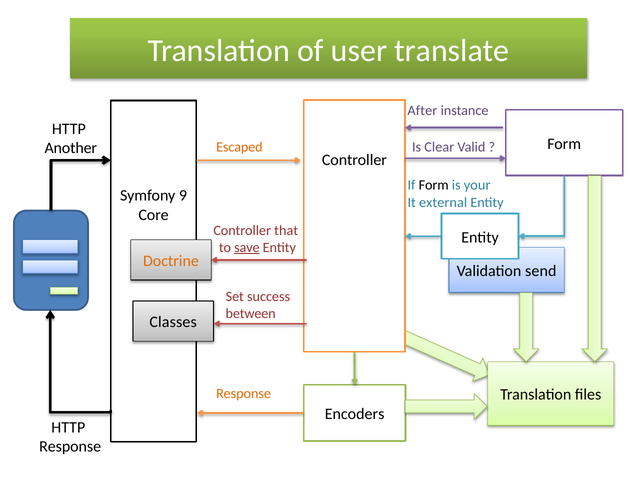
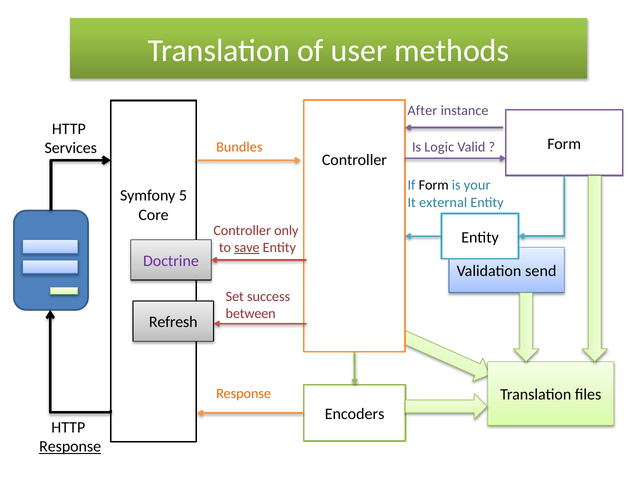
translate: translate -> methods (452, 51)
Another: Another -> Services (71, 148)
Escaped: Escaped -> Bundles (239, 147)
Clear: Clear -> Logic (439, 147)
9: 9 -> 5 (183, 196)
that: that -> only (286, 231)
Doctrine colour: orange -> purple (171, 261)
Classes: Classes -> Refresh (173, 322)
Response underline: none -> present (70, 447)
